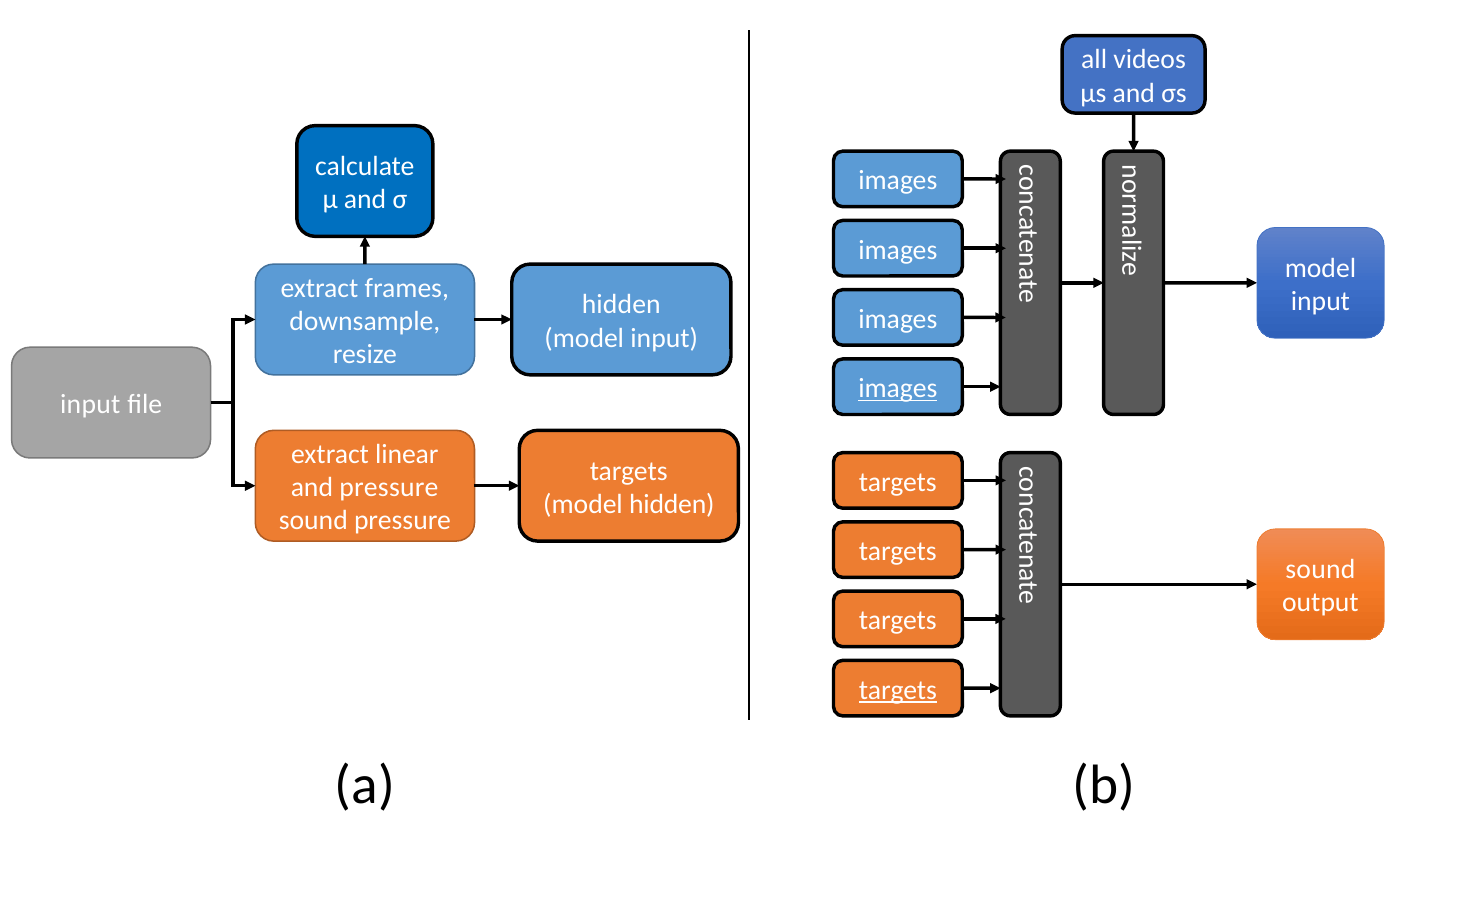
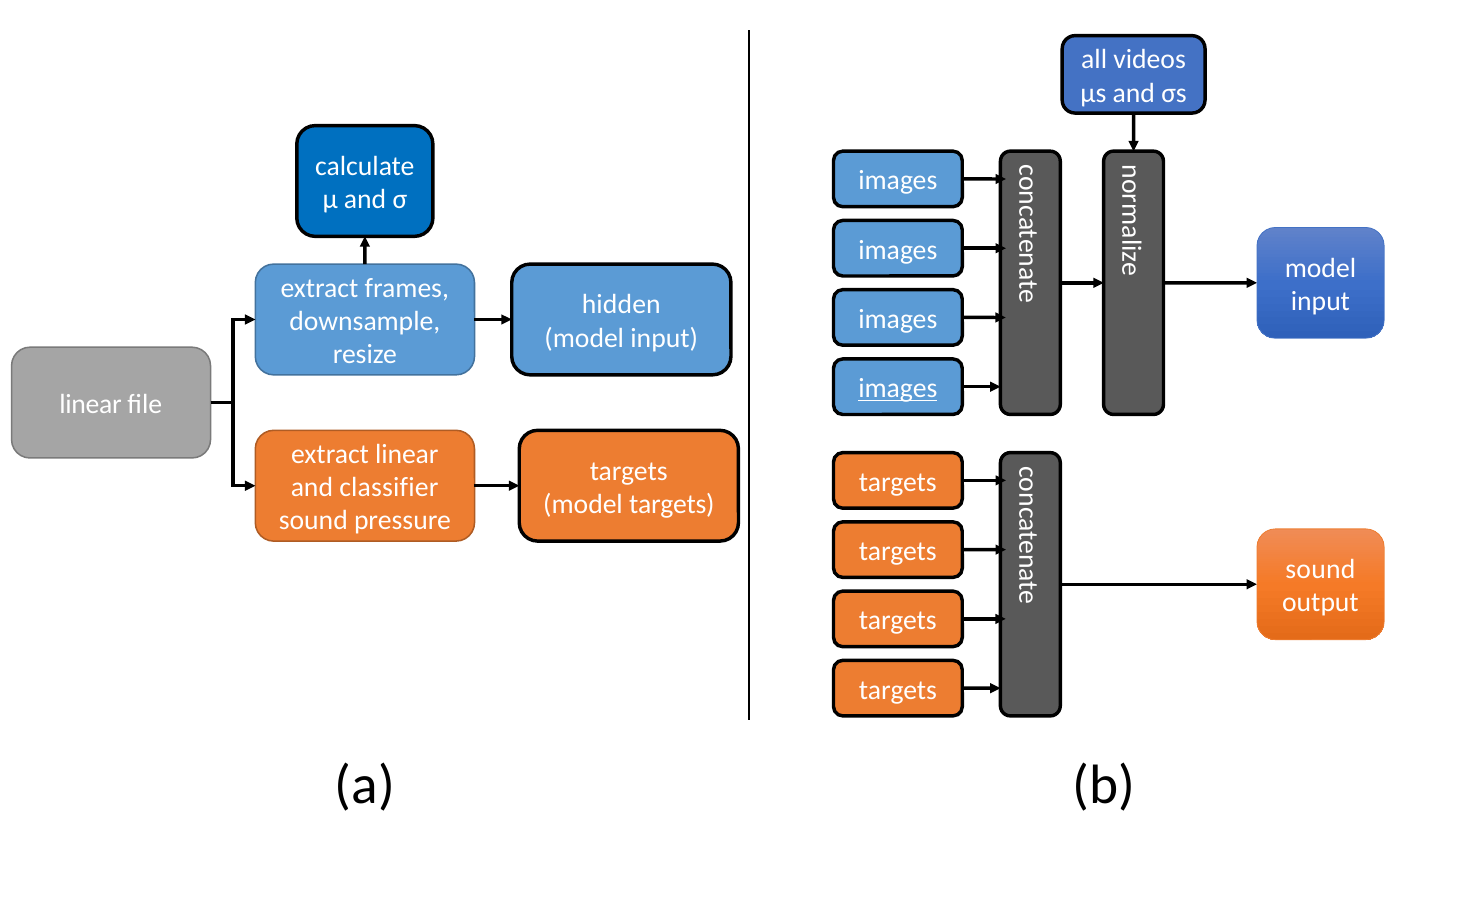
input: input -> linear (91, 404)
and pressure: pressure -> classifier (389, 488)
model hidden: hidden -> targets (672, 504)
targets underline: present -> none (898, 690)
